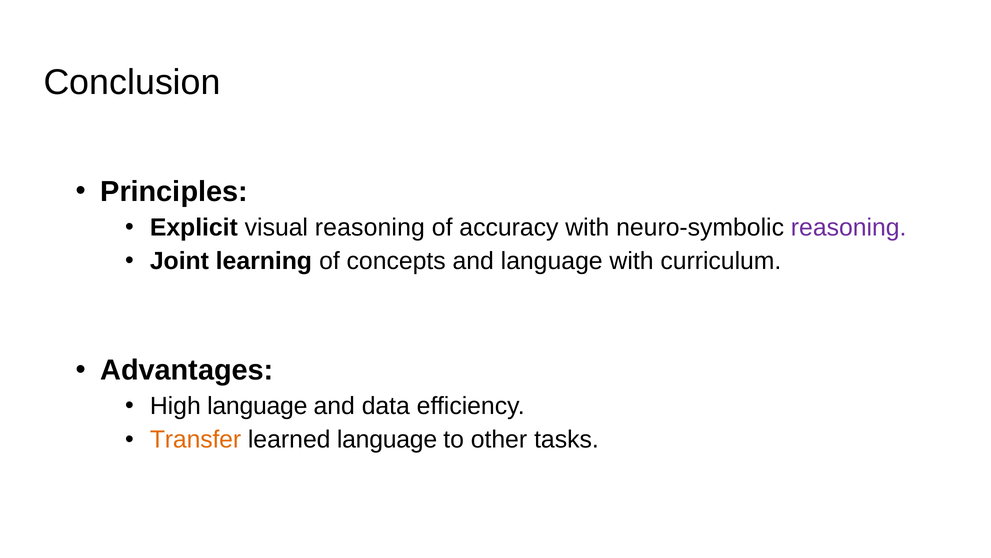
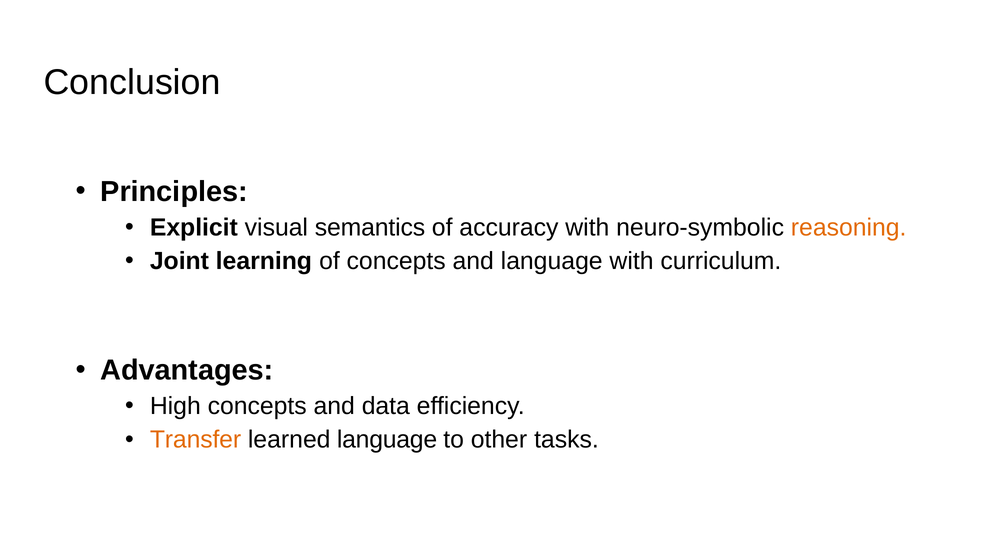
visual reasoning: reasoning -> semantics (370, 227)
reasoning colour: purple -> orange (849, 227)
High language: language -> concepts (257, 406)
